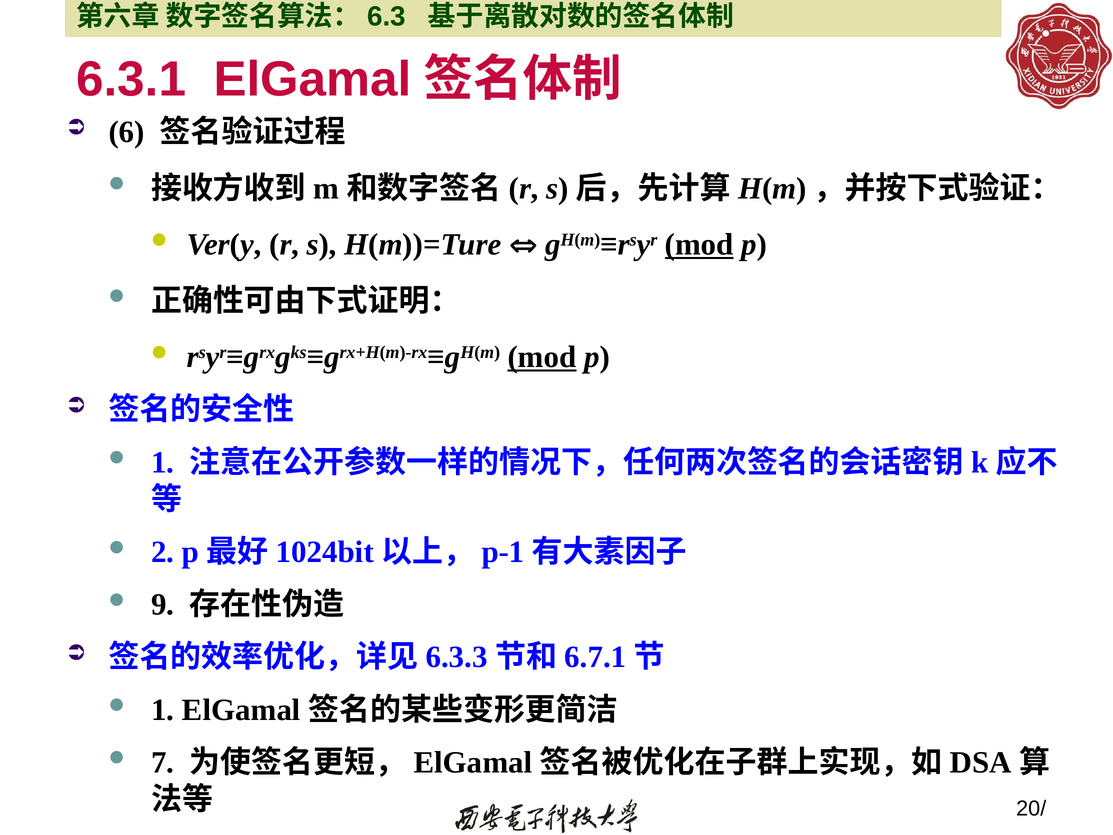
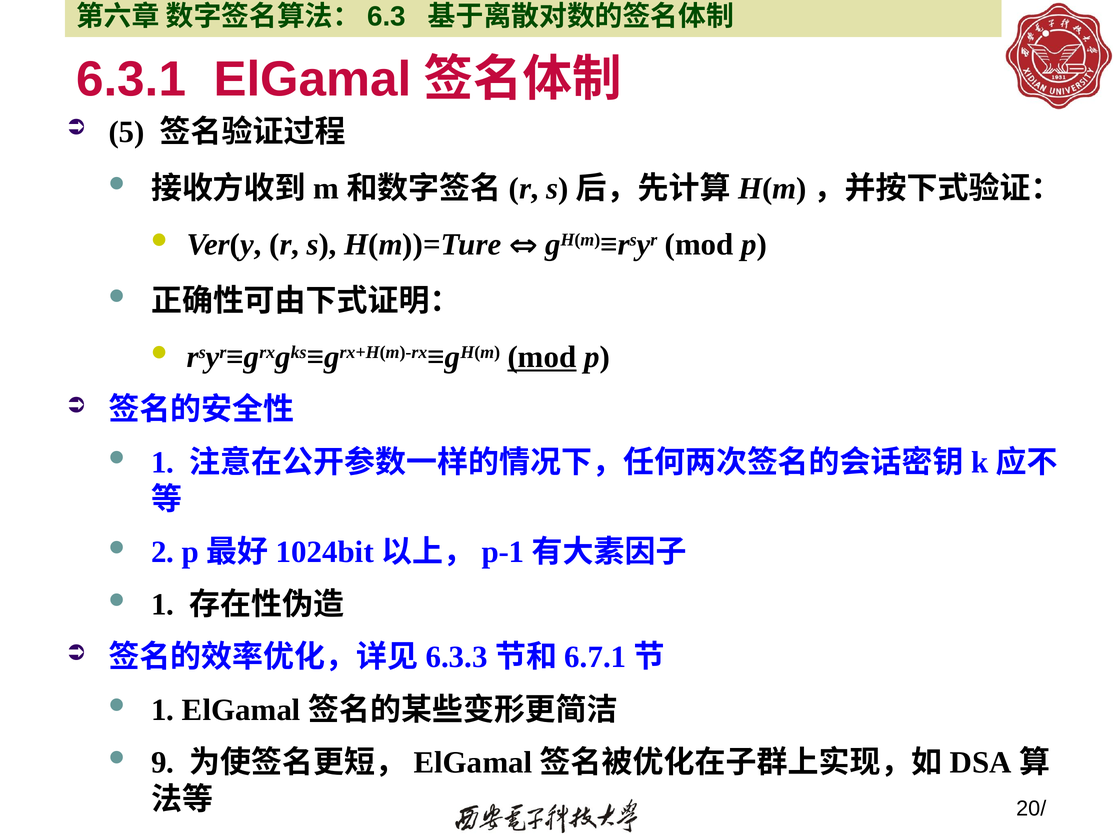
6: 6 -> 5 (127, 132)
mod underline: present -> none (699, 245)
9: 9 -> 1 (163, 604)
7: 7 -> 9 (163, 762)
